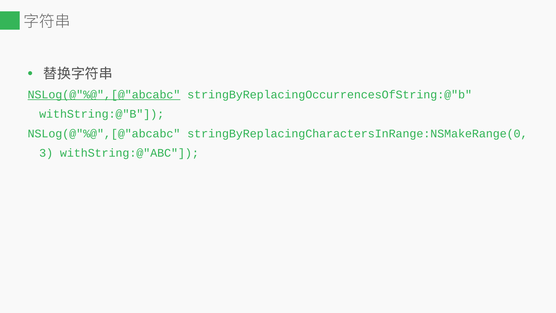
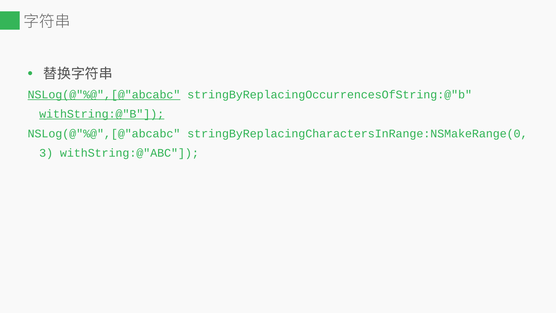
withString:@"B underline: none -> present (102, 114)
